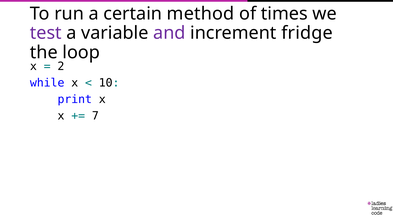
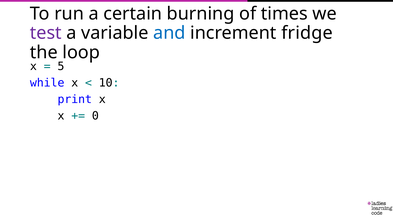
method: method -> burning (201, 14)
and colour: purple -> blue (169, 33)
2: 2 -> 5 (61, 66)
7: 7 -> 0 (95, 116)
